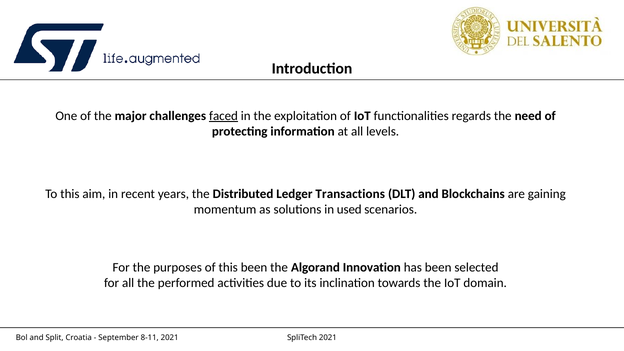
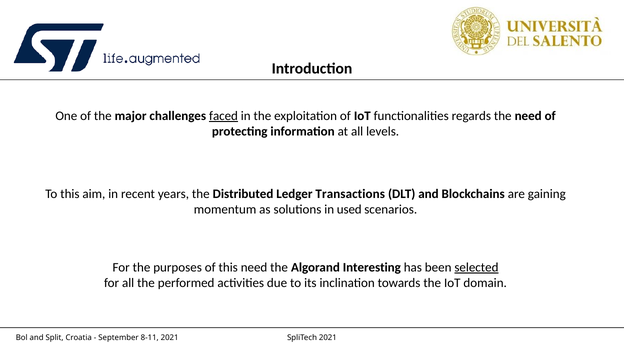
this been: been -> need (254, 267)
Innovation: Innovation -> Interesting (372, 267)
selected underline: none -> present (476, 267)
